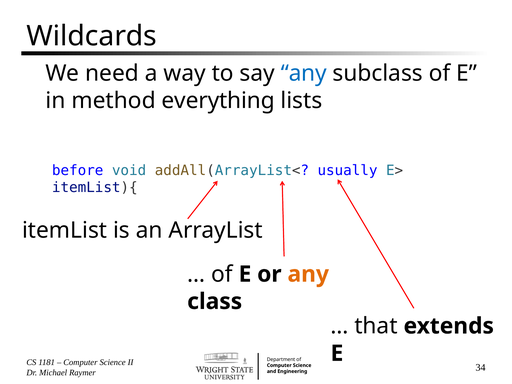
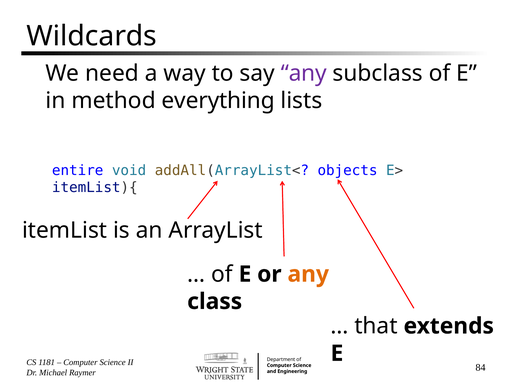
any colour: blue -> purple (304, 73)
before: before -> entire (78, 170)
usually: usually -> objects (348, 170)
34: 34 -> 84 (481, 368)
